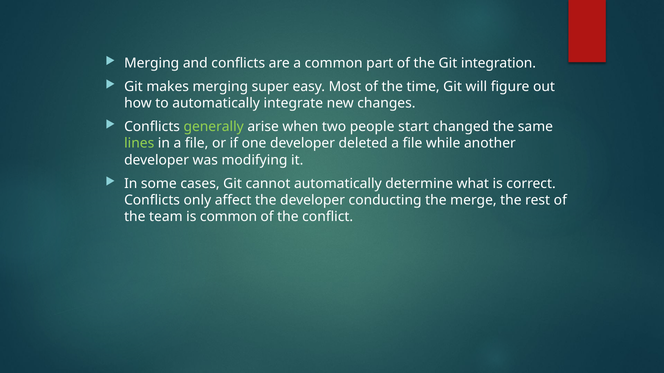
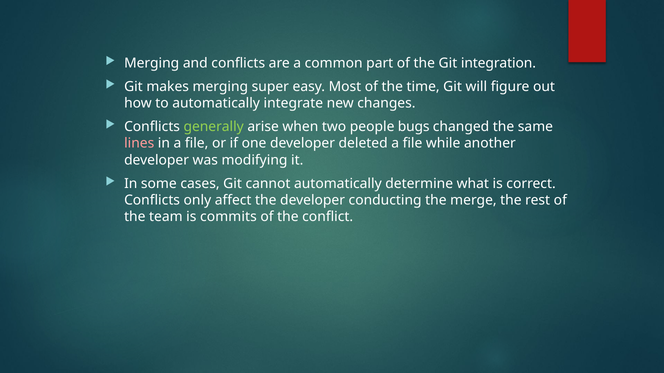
start: start -> bugs (414, 127)
lines colour: light green -> pink (139, 144)
is common: common -> commits (228, 217)
